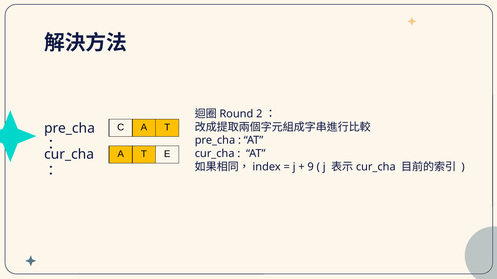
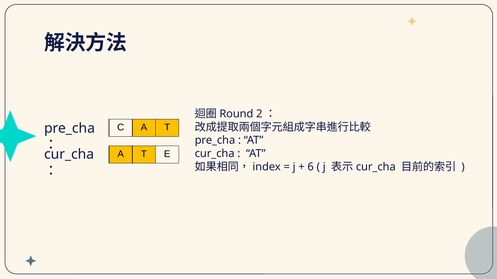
9: 9 -> 6 (311, 167)
